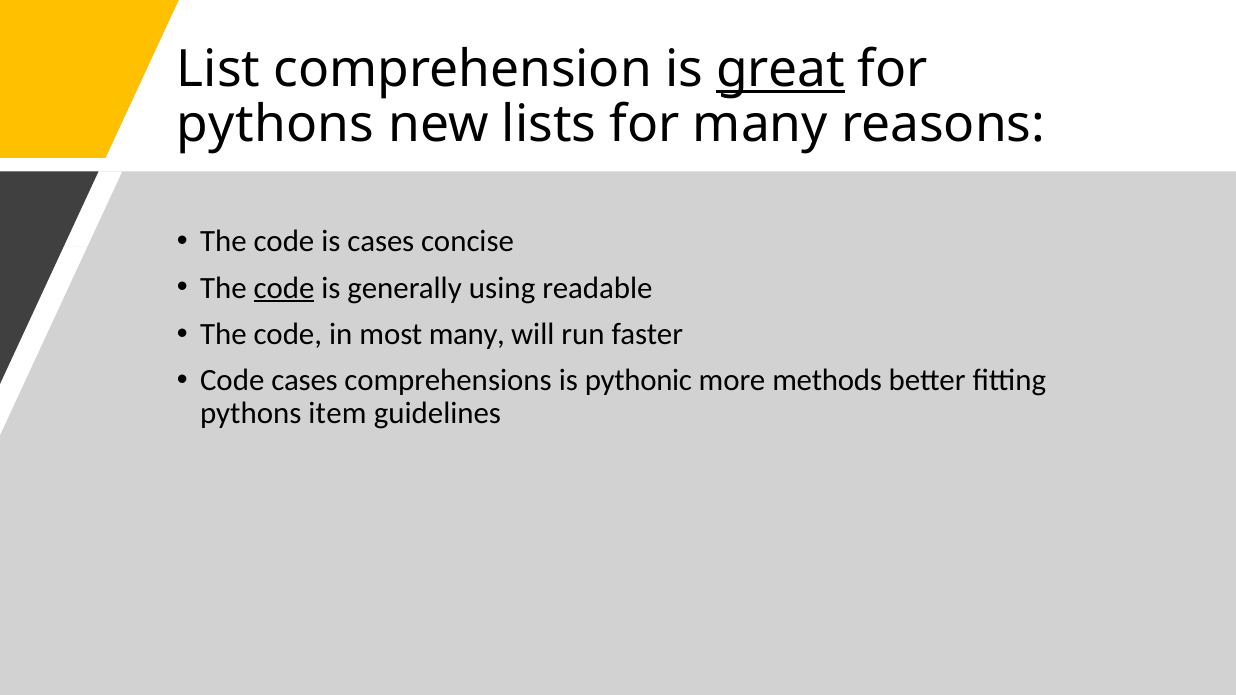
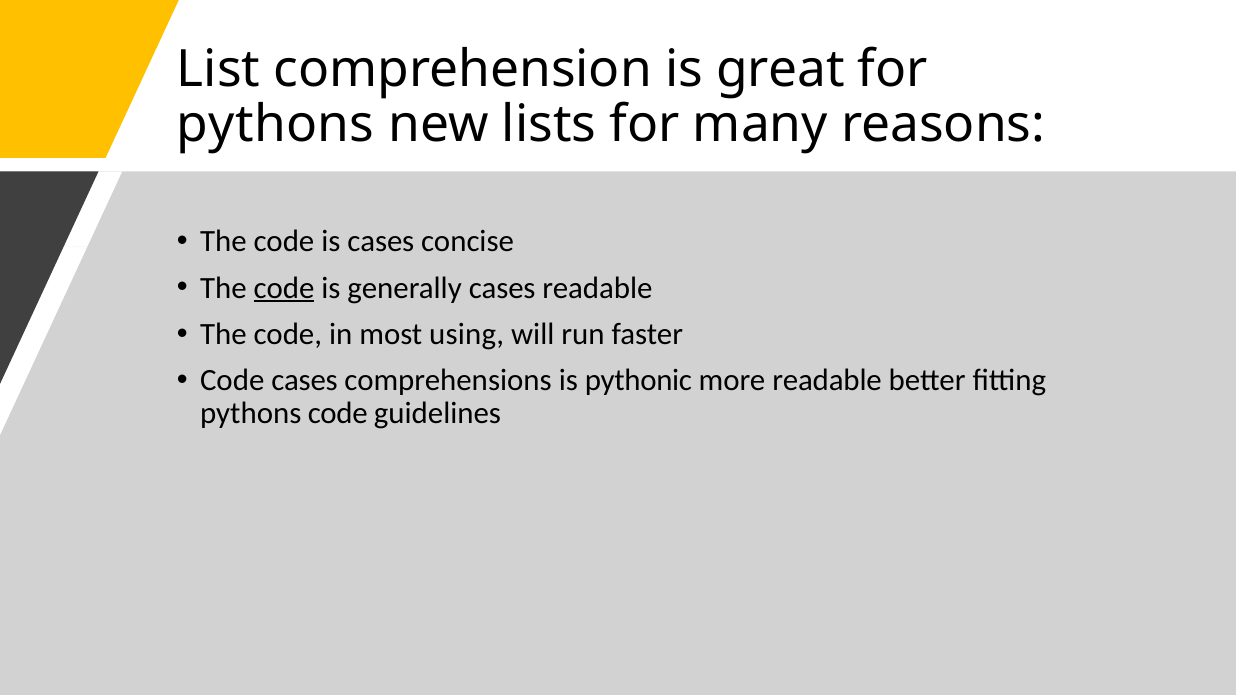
great underline: present -> none (781, 69)
generally using: using -> cases (502, 288)
most many: many -> using (467, 334)
more methods: methods -> readable (827, 380)
pythons item: item -> code (338, 414)
